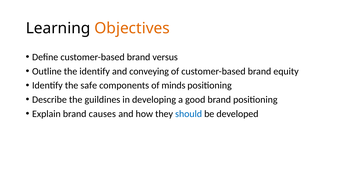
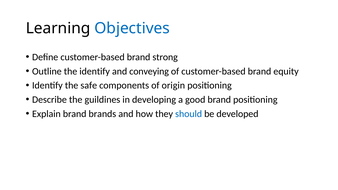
Objectives colour: orange -> blue (132, 28)
versus: versus -> strong (165, 57)
minds: minds -> origin (173, 85)
causes: causes -> brands (102, 114)
